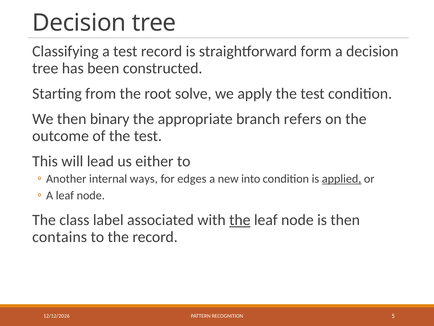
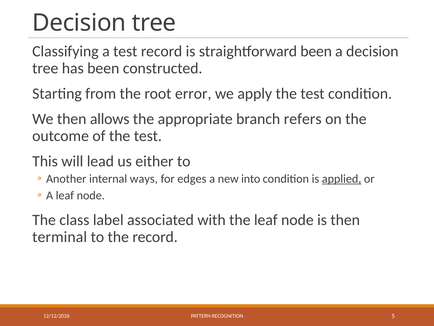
straightforward form: form -> been (316, 51)
solve: solve -> error (193, 93)
binary: binary -> allows (110, 119)
the underline: present -> none (240, 220)
contains: contains -> terminal (60, 237)
